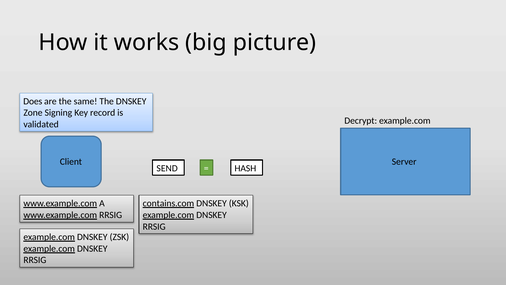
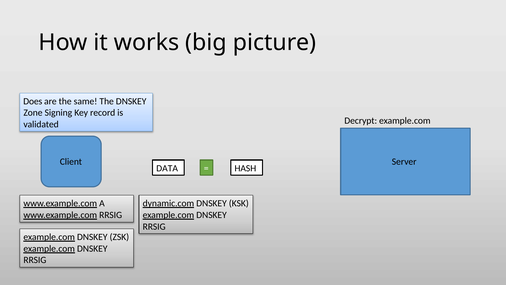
SEND: SEND -> DATA (167, 168)
contains.com: contains.com -> dynamic.com (168, 203)
